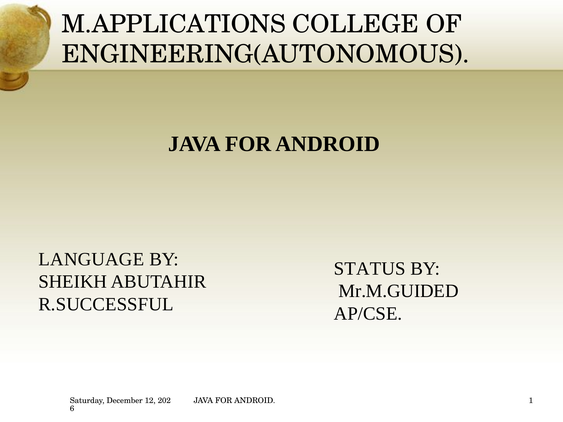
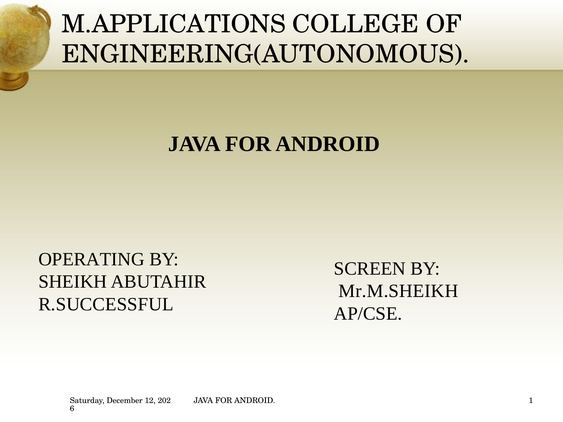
LANGUAGE: LANGUAGE -> OPERATING (92, 259)
STATUS: STATUS -> SCREEN (370, 269)
Mr.M.GUIDED: Mr.M.GUIDED -> Mr.M.SHEIKH (398, 291)
